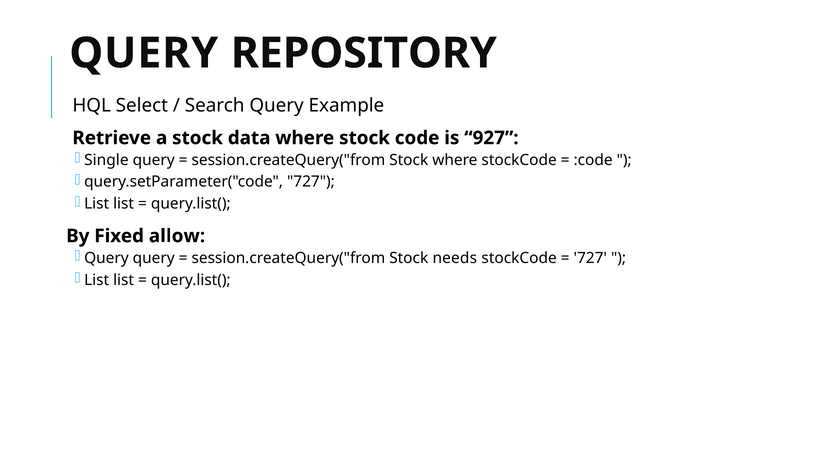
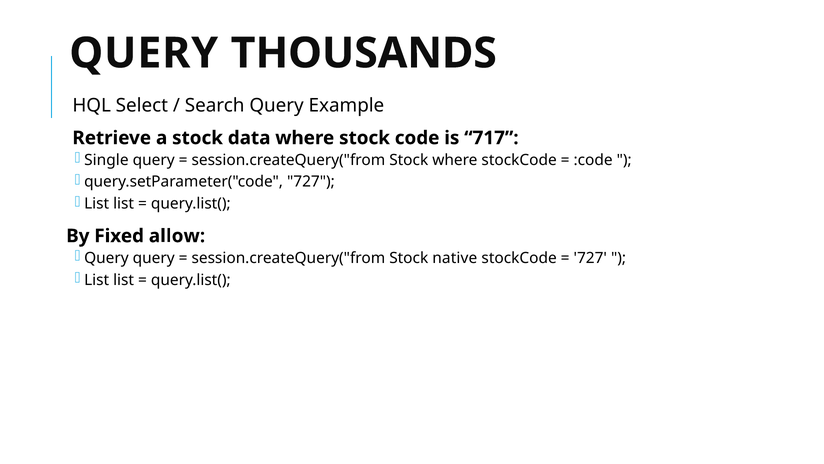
REPOSITORY: REPOSITORY -> THOUSANDS (364, 53)
927: 927 -> 717 (491, 138)
needs: needs -> native (455, 258)
